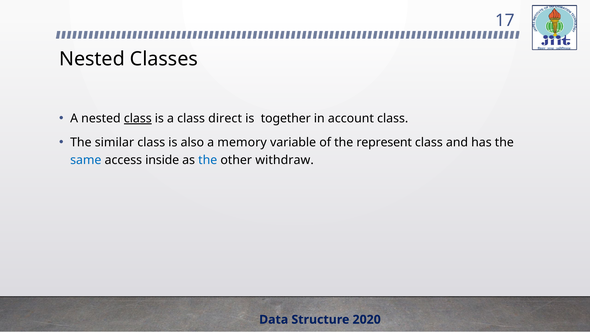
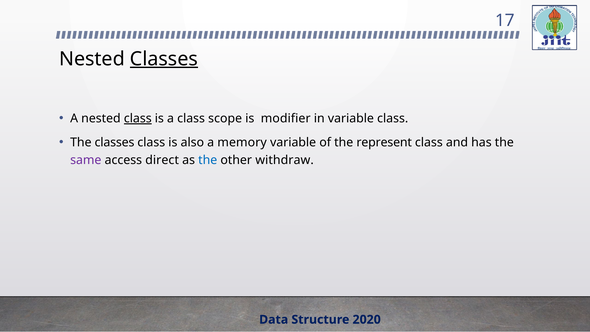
Classes underline: none -> present (164, 59)
direct: direct -> scope (225, 118)
together: together -> modifier (286, 118)
in account: account -> variable (351, 118)
The similar: similar -> classes (115, 142)
same colour: blue -> purple (86, 160)
inside: inside -> direct (162, 160)
